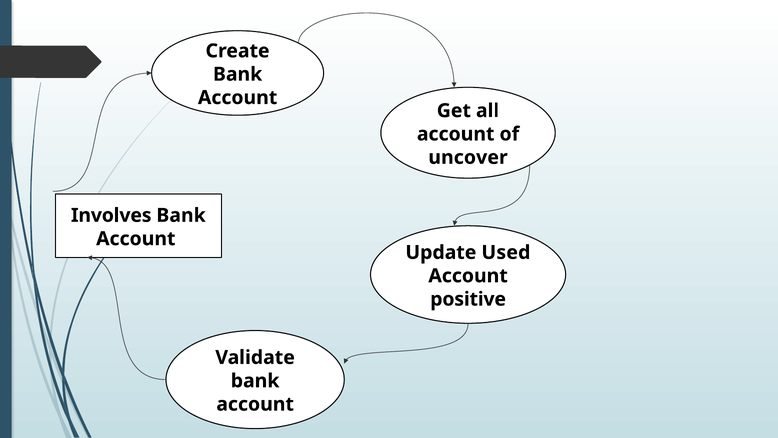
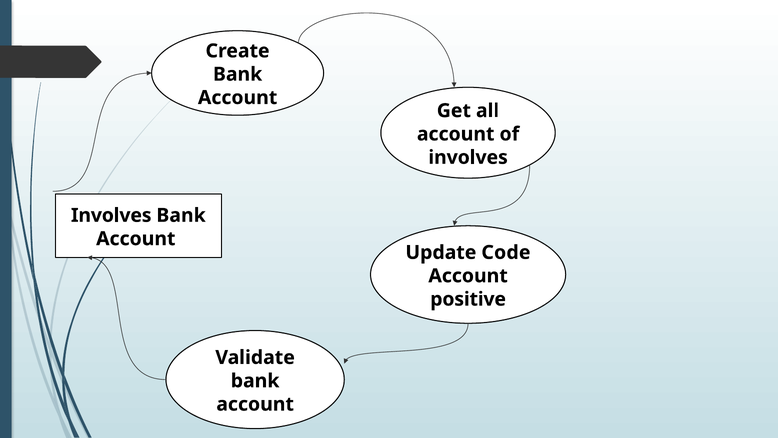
uncover: uncover -> involves (468, 157)
Used: Used -> Code (506, 252)
